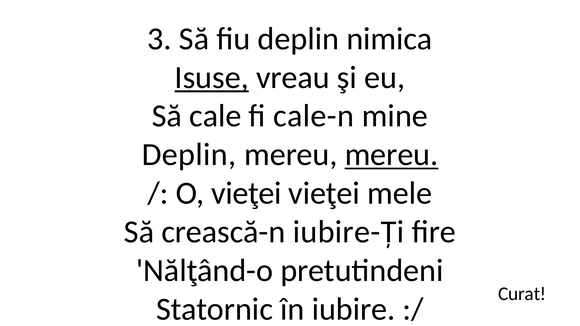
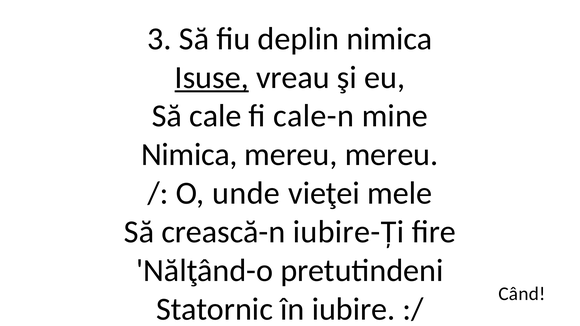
Deplin: Deplin -> Nimica (189, 155)
mereu underline: present -> none (391, 155)
O vieţei: vieţei -> unde (246, 193)
Curat: Curat -> Când (522, 294)
